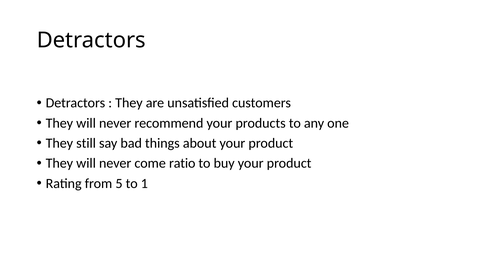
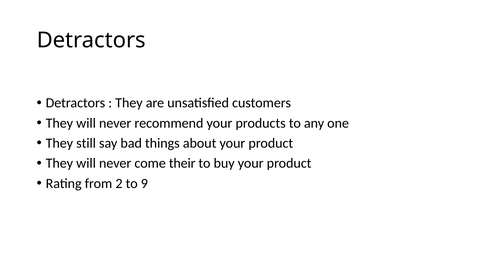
ratio: ratio -> their (182, 164)
5: 5 -> 2 (119, 184)
1: 1 -> 9 (144, 184)
